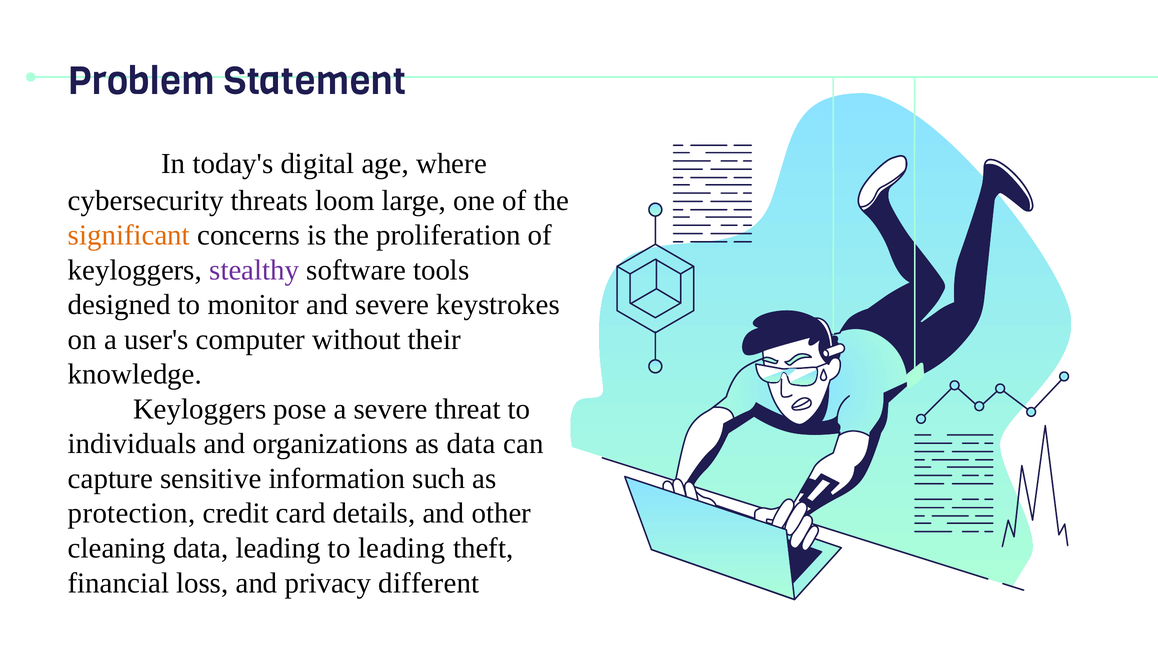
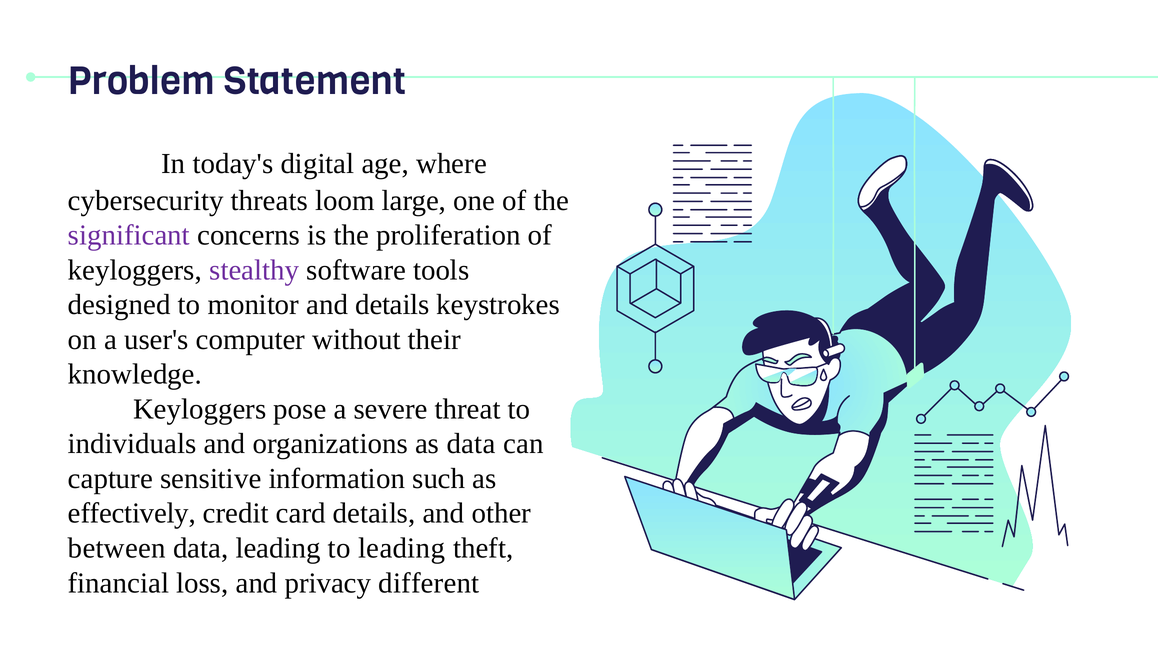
significant colour: orange -> purple (129, 235)
and severe: severe -> details (392, 305)
protection: protection -> effectively (132, 513)
cleaning: cleaning -> between (117, 548)
